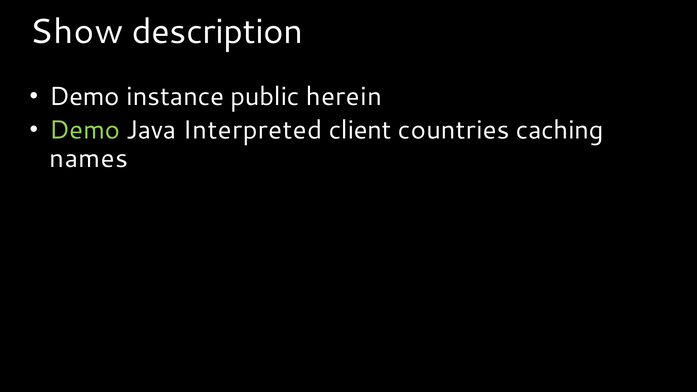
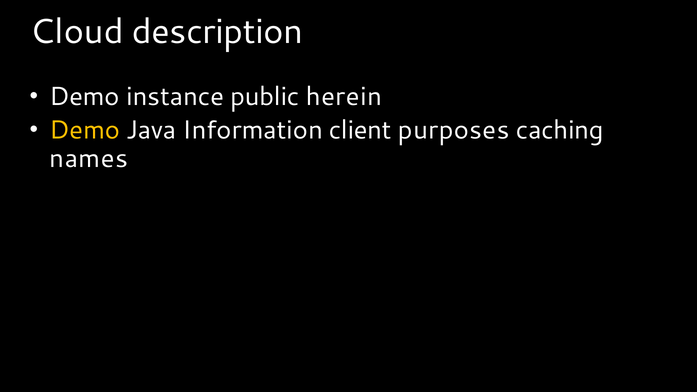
Show: Show -> Cloud (77, 32)
Demo colour: light green -> yellow (85, 130)
Interpreted: Interpreted -> Information (253, 130)
countries: countries -> purposes (454, 130)
